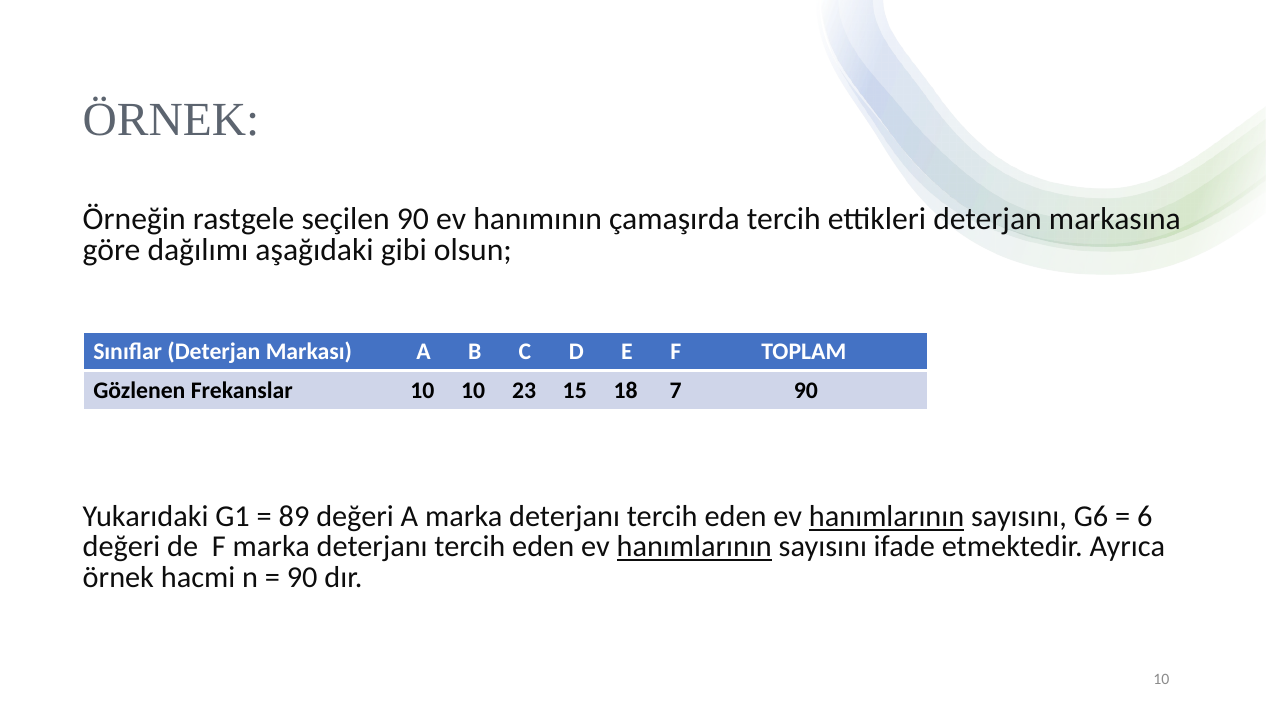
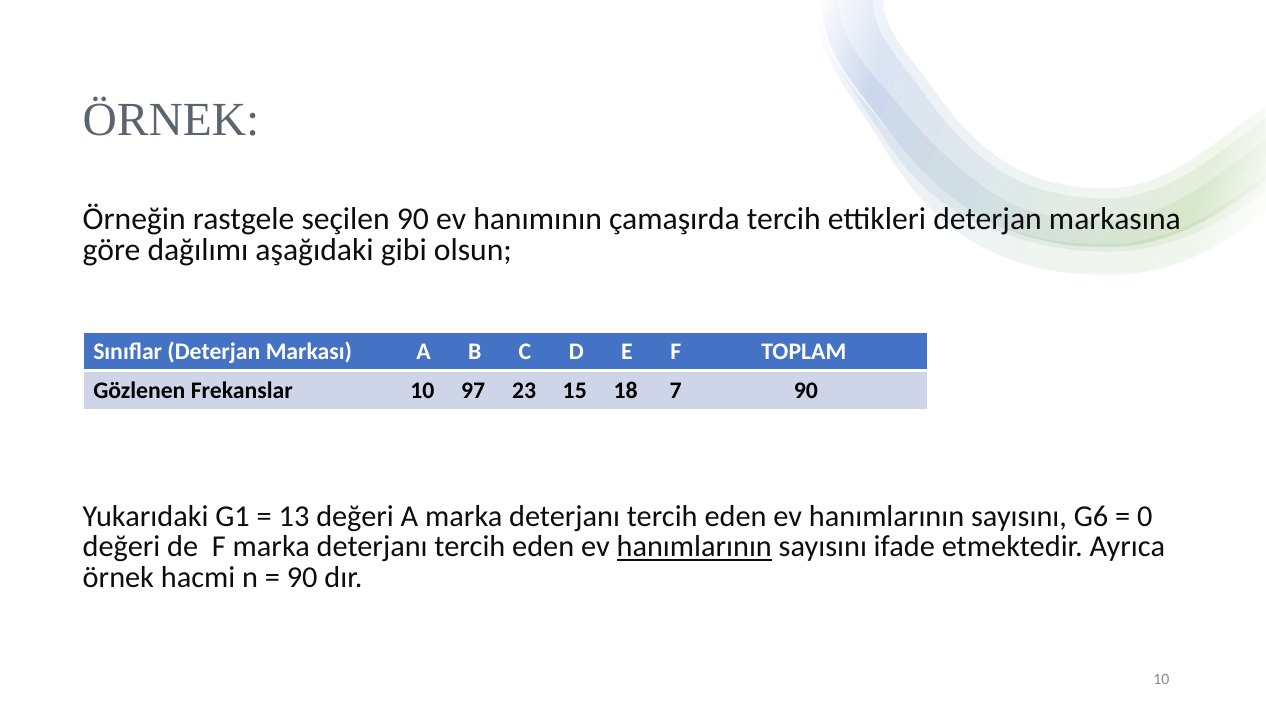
10 10: 10 -> 97 (473, 390)
89: 89 -> 13 (294, 517)
hanımlarının underline: present -> none (887, 517)
6: 6 -> 0 (1145, 517)
